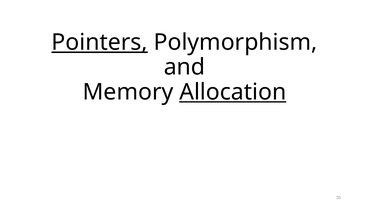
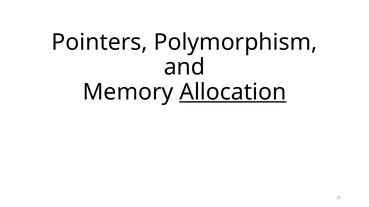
Pointers underline: present -> none (100, 42)
